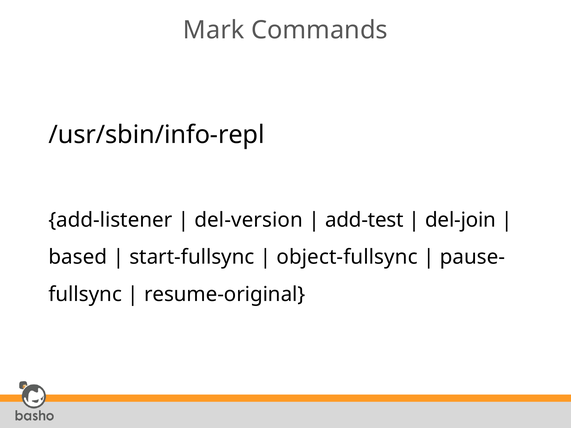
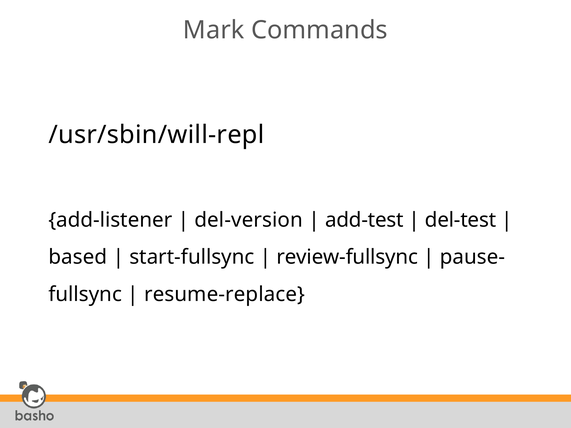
/usr/sbin/info-repl: /usr/sbin/info-repl -> /usr/sbin/will-repl (156, 135)
del-join: del-join -> del-test (461, 220)
object-fullsync: object-fullsync -> review-fullsync (347, 257)
resume-original: resume-original -> resume-replace (225, 294)
